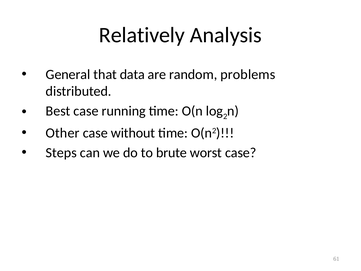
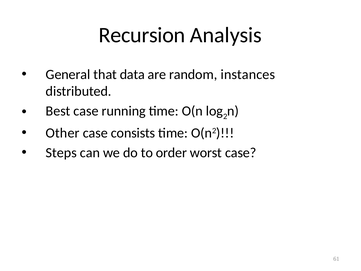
Relatively: Relatively -> Recursion (142, 35)
problems: problems -> instances (248, 74)
without: without -> consists (133, 133)
brute: brute -> order (171, 153)
